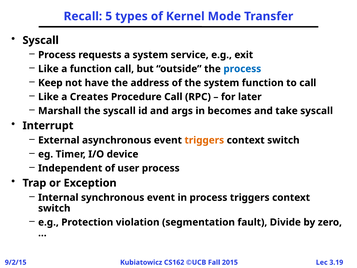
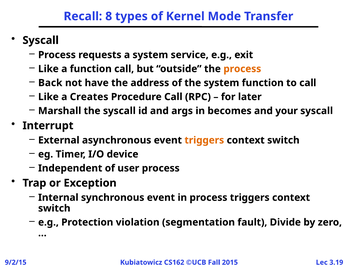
5: 5 -> 8 (109, 16)
process colour: blue -> orange (242, 69)
Keep: Keep -> Back (50, 83)
take: take -> your (287, 111)
